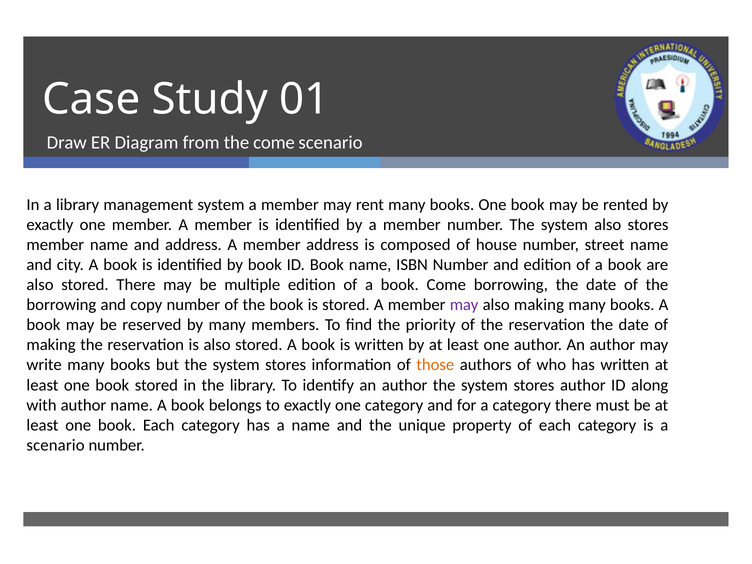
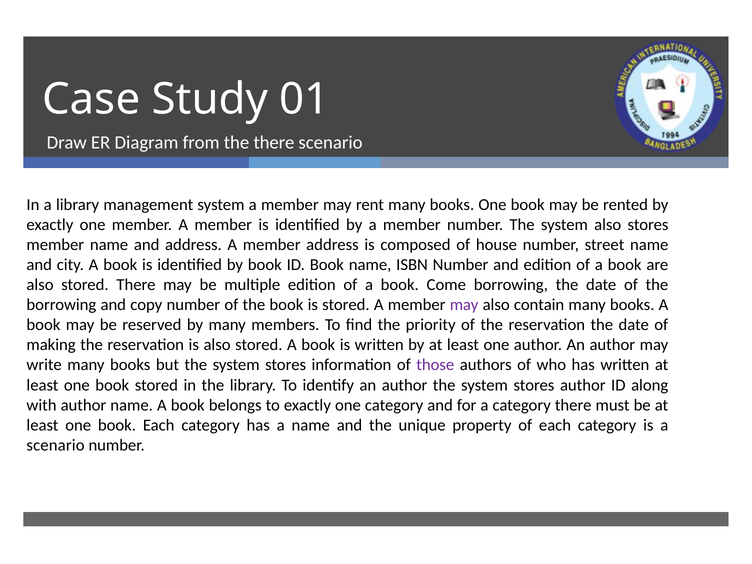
the come: come -> there (274, 142)
also making: making -> contain (539, 305)
those colour: orange -> purple (435, 365)
